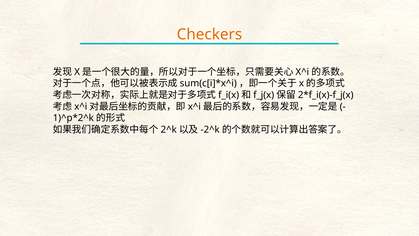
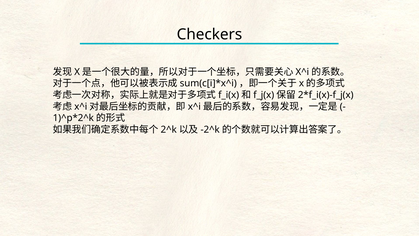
Checkers colour: orange -> black (209, 35)
